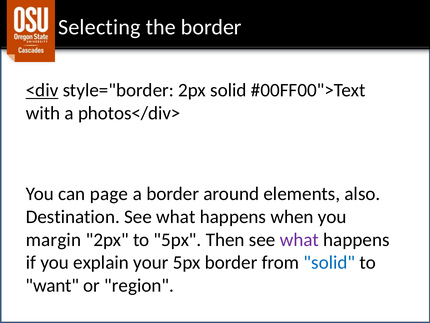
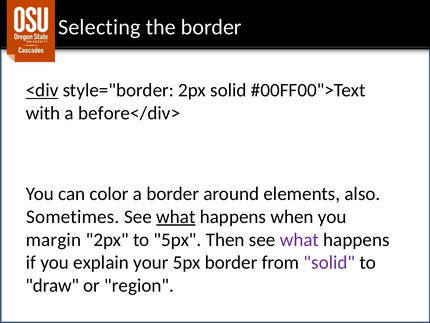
photos</div>: photos</div> -> before</div> (129, 113)
page: page -> color (109, 193)
Destination: Destination -> Sometimes (73, 216)
what underline: none -> present (176, 216)
solid colour: blue -> purple (329, 262)
want: want -> draw (52, 285)
